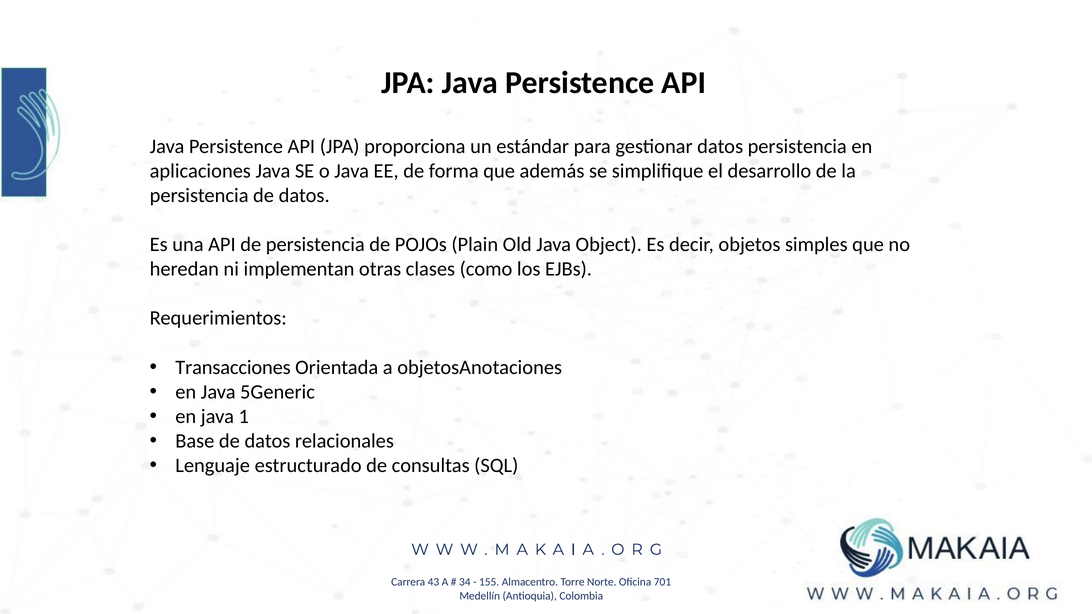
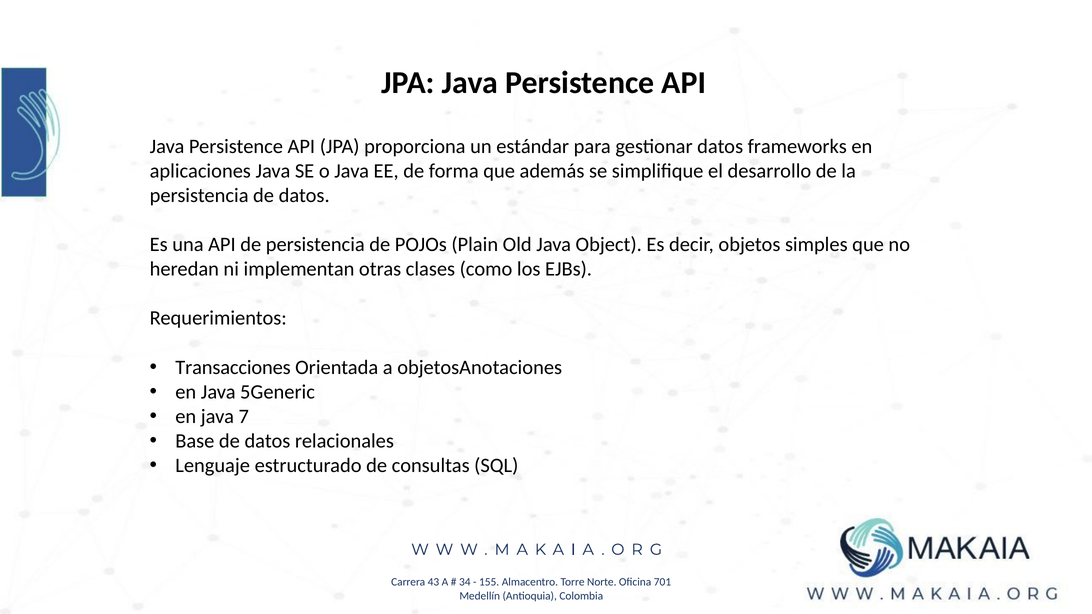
datos persistencia: persistencia -> frameworks (797, 146)
1: 1 -> 7 (244, 417)
